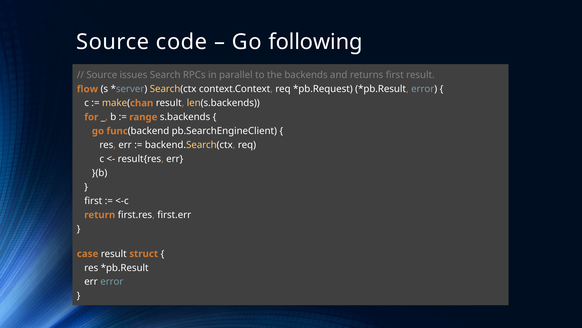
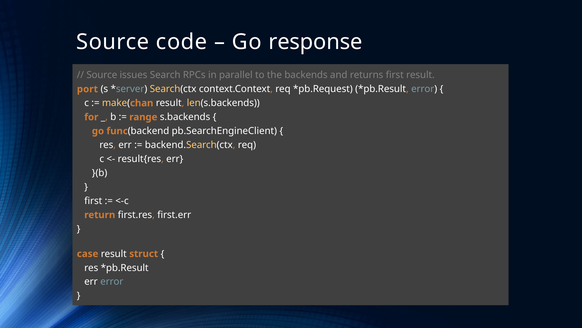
following: following -> response (315, 42)
flow: flow -> port (87, 89)
